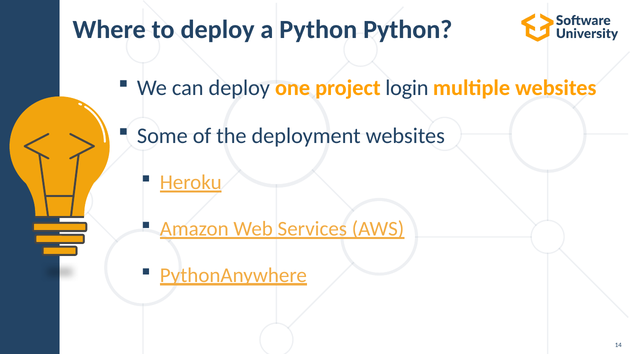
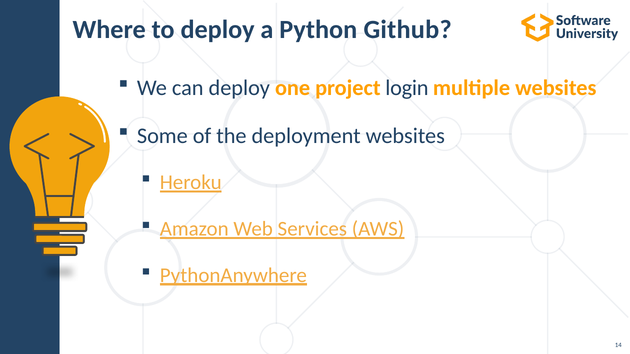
Python Python: Python -> Github (408, 30)
